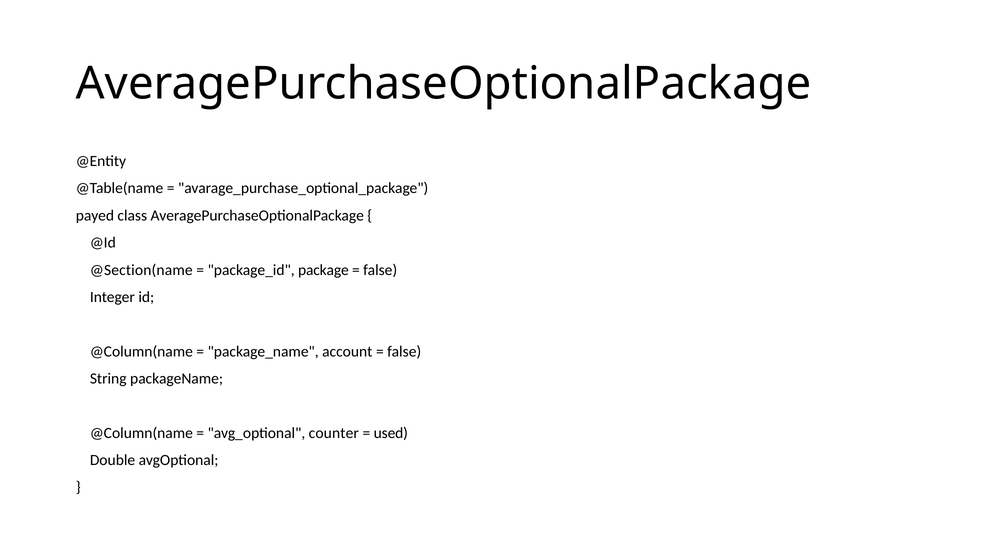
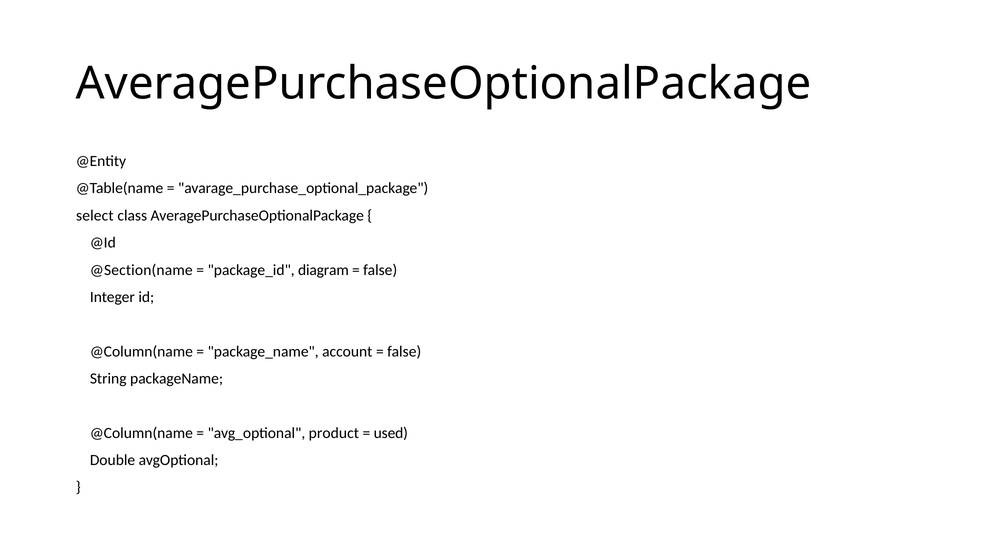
payed: payed -> select (95, 215)
package: package -> diagram (323, 270)
counter: counter -> product (334, 433)
